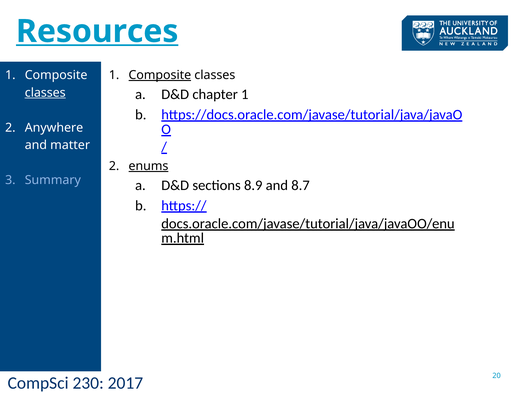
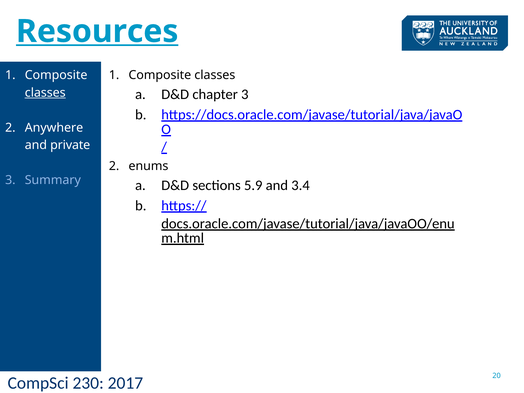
Composite underline: present -> none (160, 75)
chapter 1: 1 -> 3 (245, 94)
matter: matter -> private (70, 145)
enums underline: present -> none (148, 166)
8.9: 8.9 -> 5.9 (253, 185)
8.7: 8.7 -> 3.4 (301, 185)
